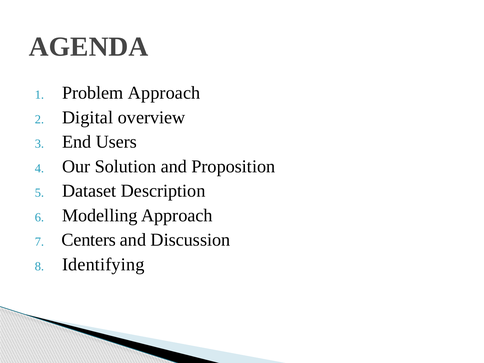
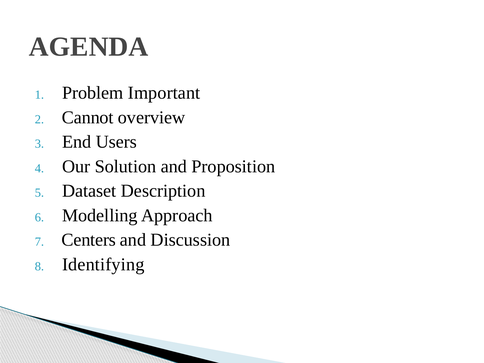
Problem Approach: Approach -> Important (164, 93)
Digital: Digital -> Cannot (88, 117)
